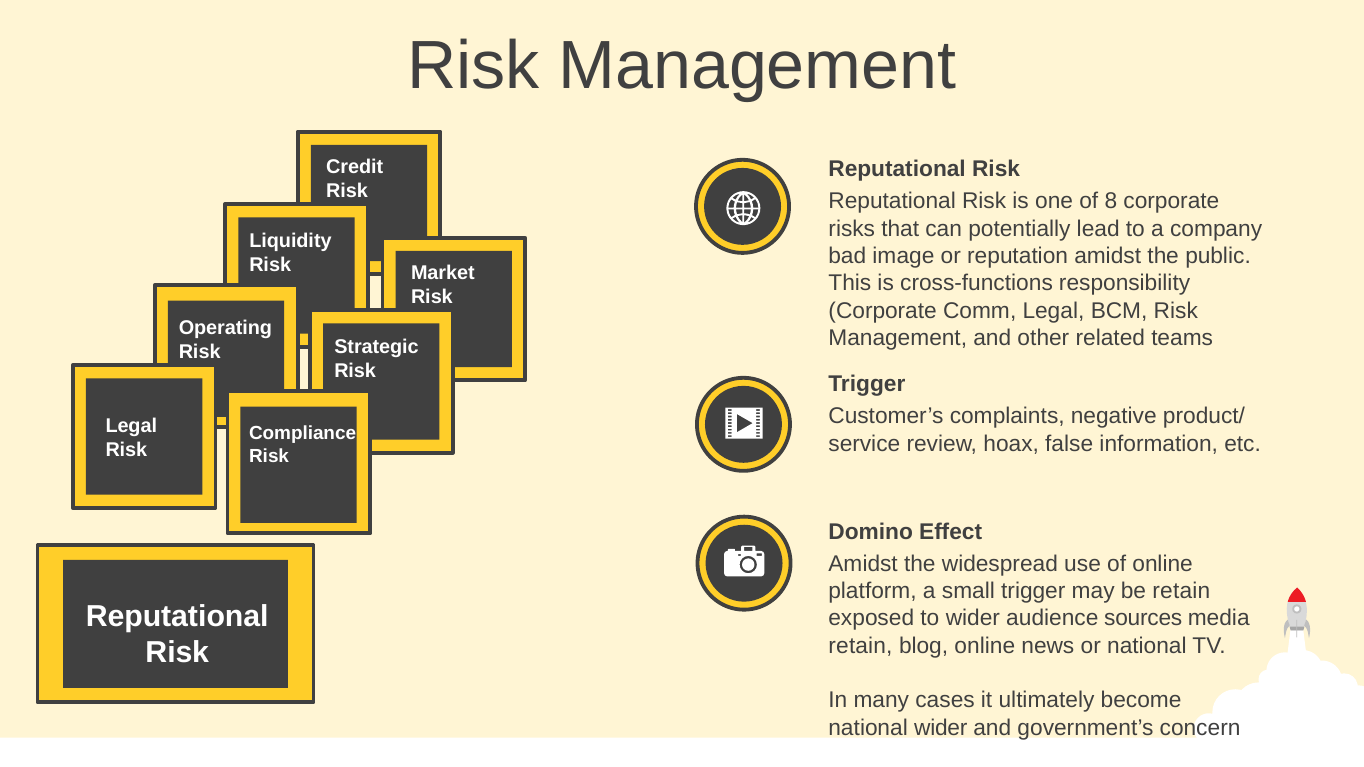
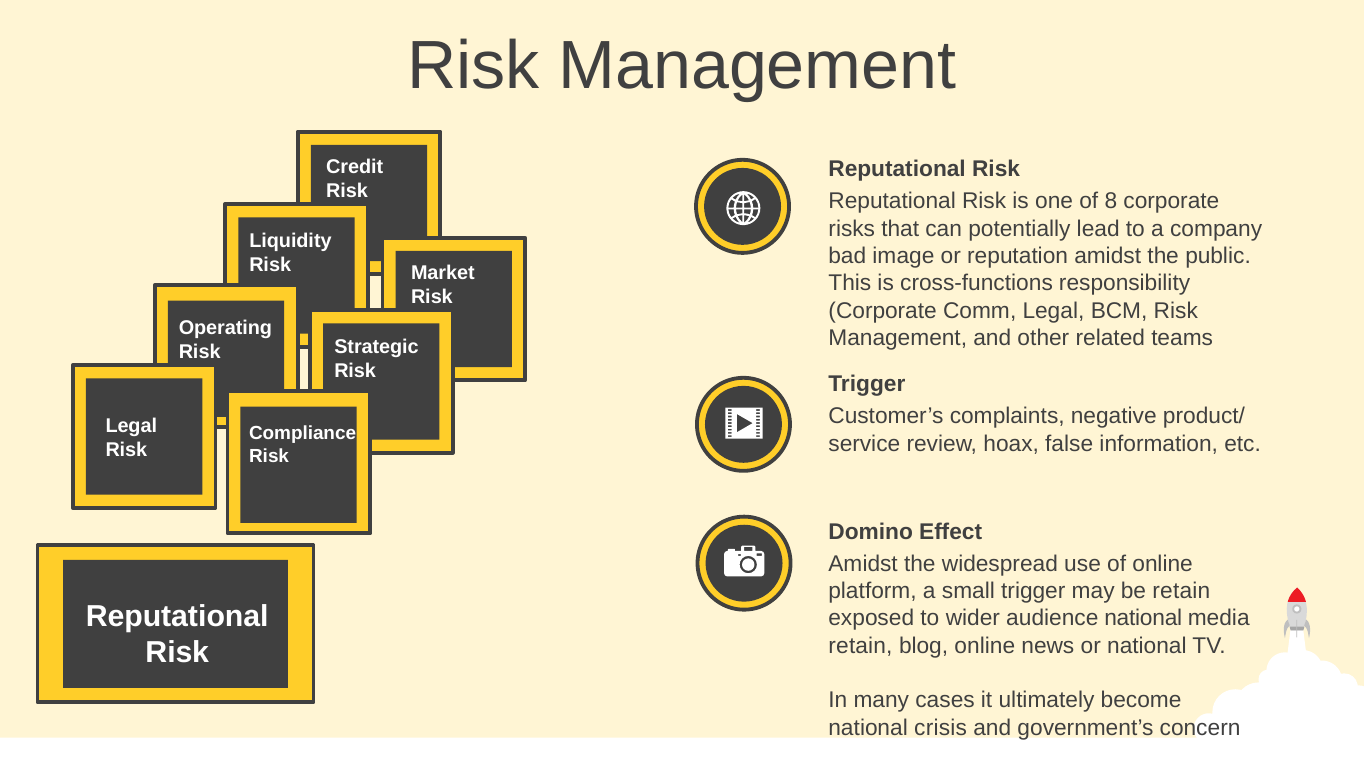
audience sources: sources -> national (1143, 619)
national wider: wider -> crisis (941, 728)
